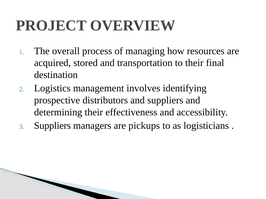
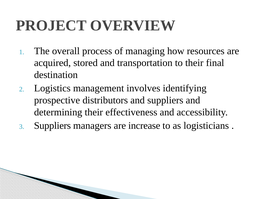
pickups: pickups -> increase (144, 126)
